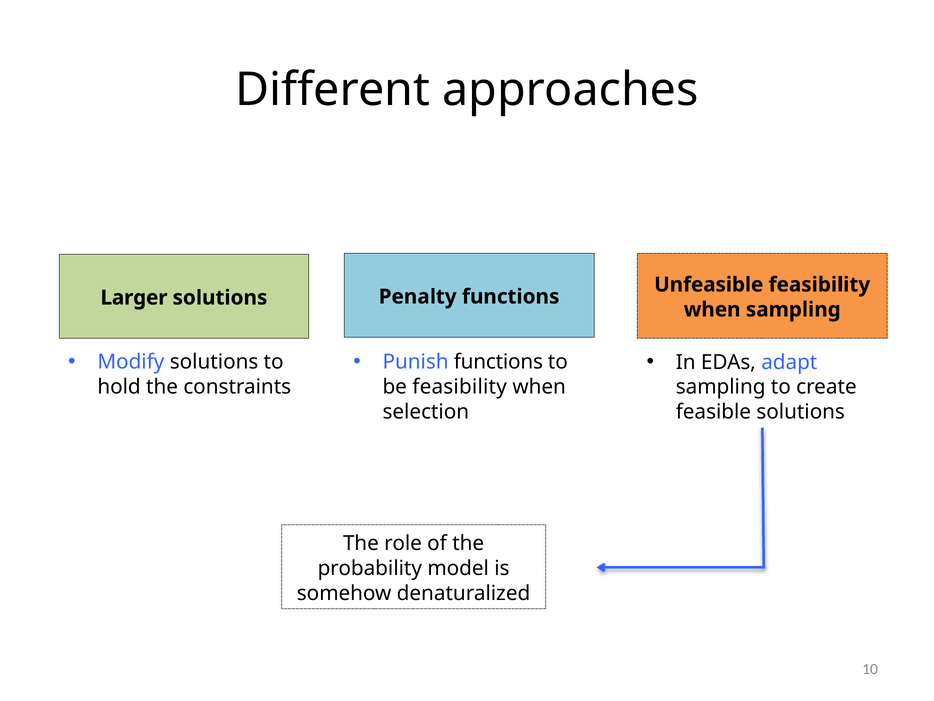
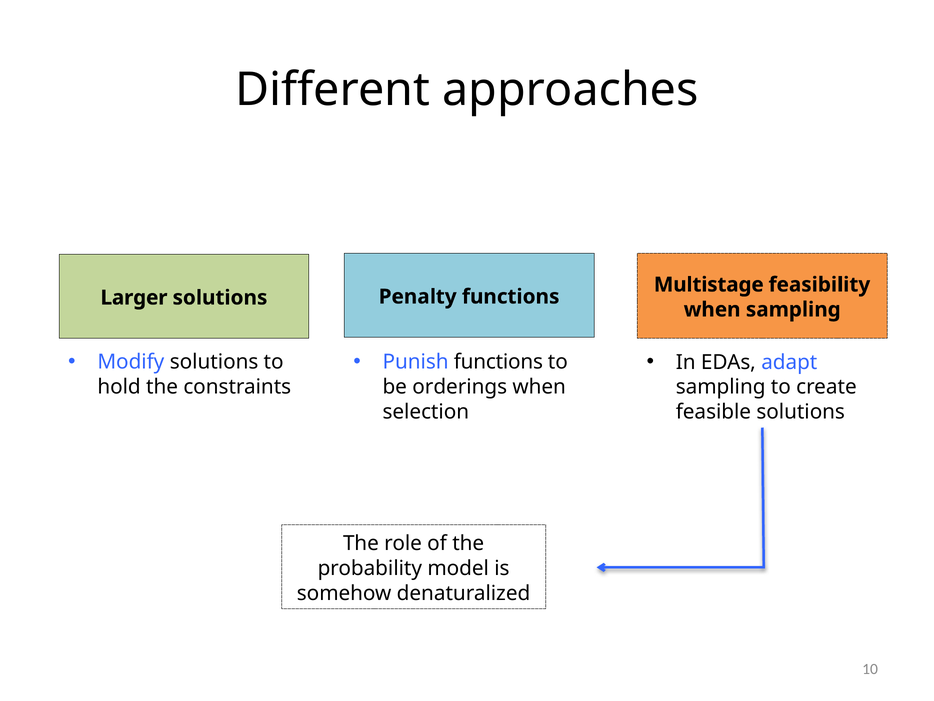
Unfeasible: Unfeasible -> Multistage (709, 284)
be feasibility: feasibility -> orderings (460, 387)
